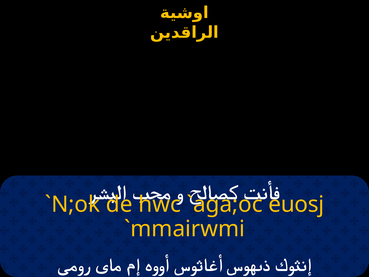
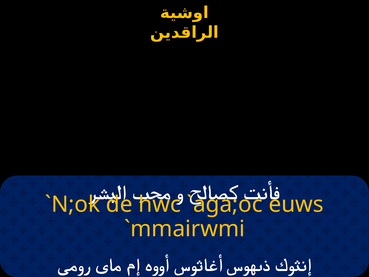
euosj: euosj -> euws (296, 204)
